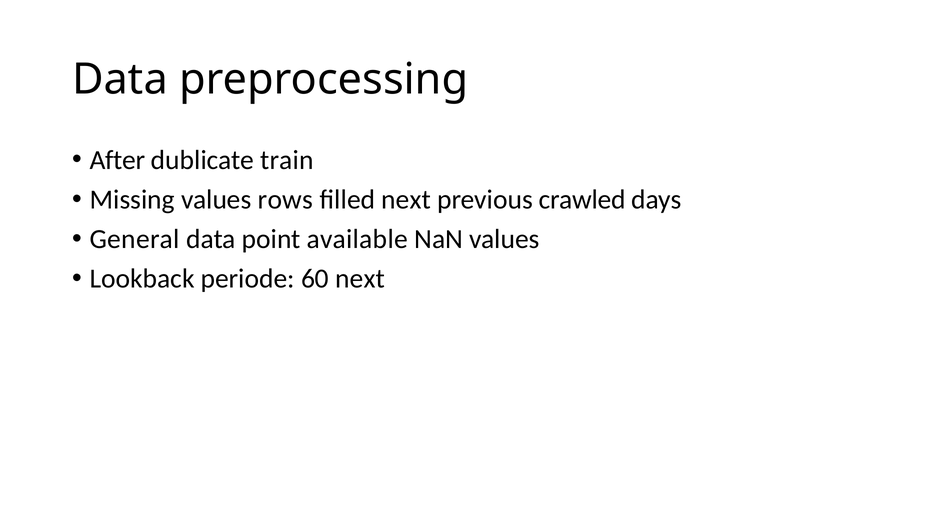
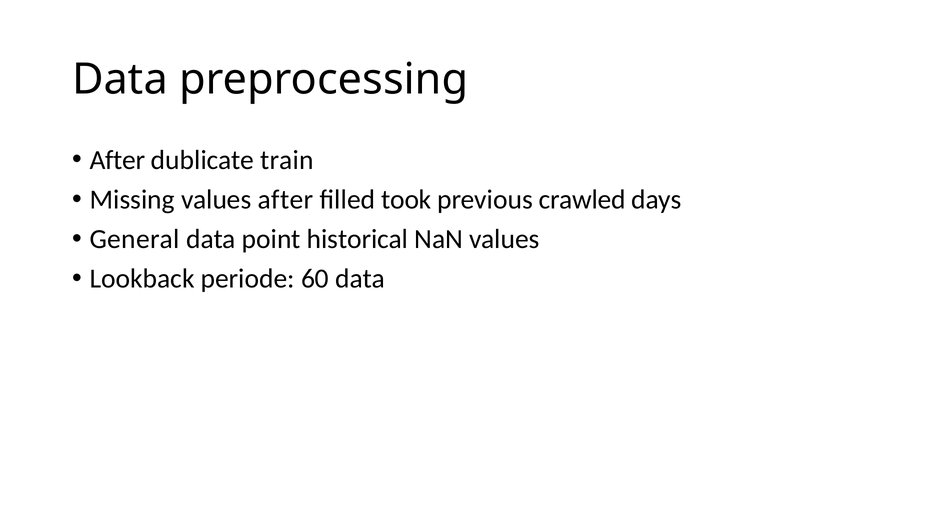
values rows: rows -> after (286, 199)
filled next: next -> took (406, 199)
available: available -> historical (357, 239)
60 next: next -> data (360, 279)
